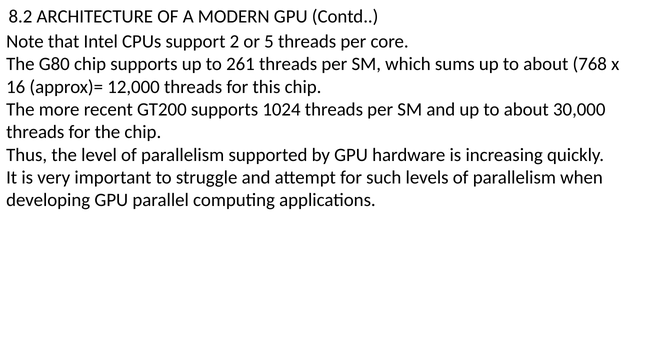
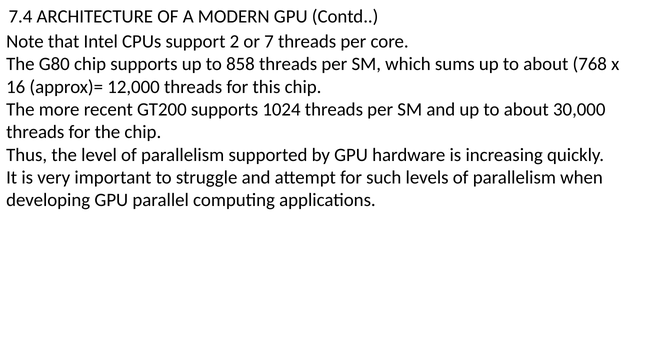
8.2: 8.2 -> 7.4 (20, 16)
5: 5 -> 7 (269, 41)
261: 261 -> 858 (240, 64)
